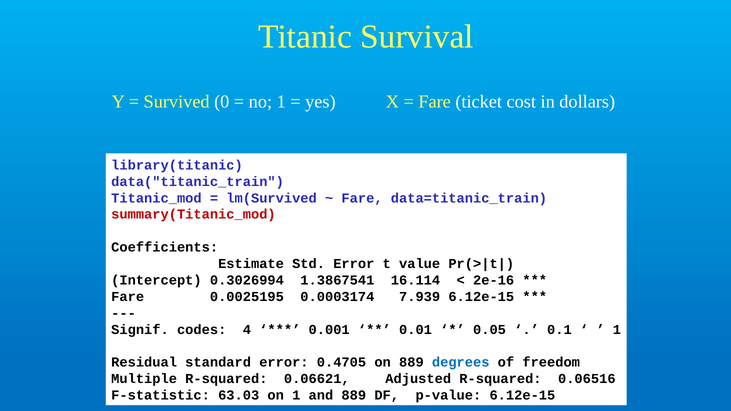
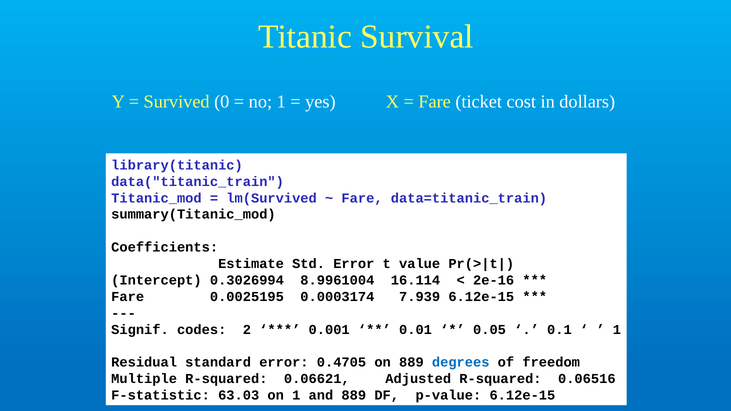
summary(Titanic_mod colour: red -> black (193, 215)
1.3867541: 1.3867541 -> 8.9961004 (337, 280)
4: 4 -> 2 (247, 330)
